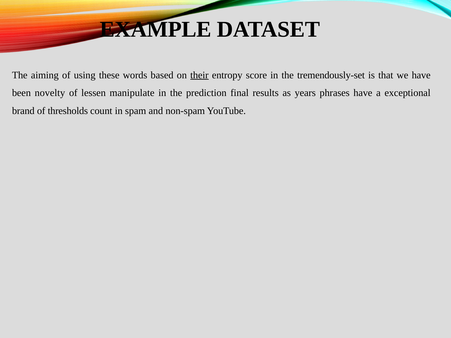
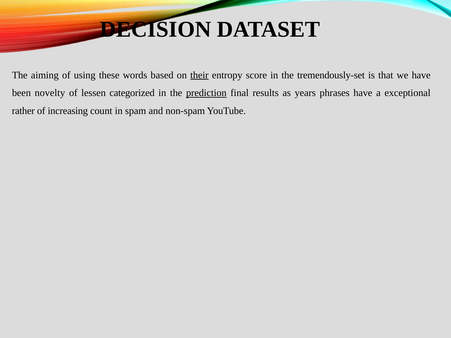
EXAMPLE: EXAMPLE -> DECISION (155, 29)
manipulate: manipulate -> categorized (132, 93)
prediction underline: none -> present (206, 93)
brand: brand -> rather (23, 111)
thresholds: thresholds -> increasing (68, 111)
